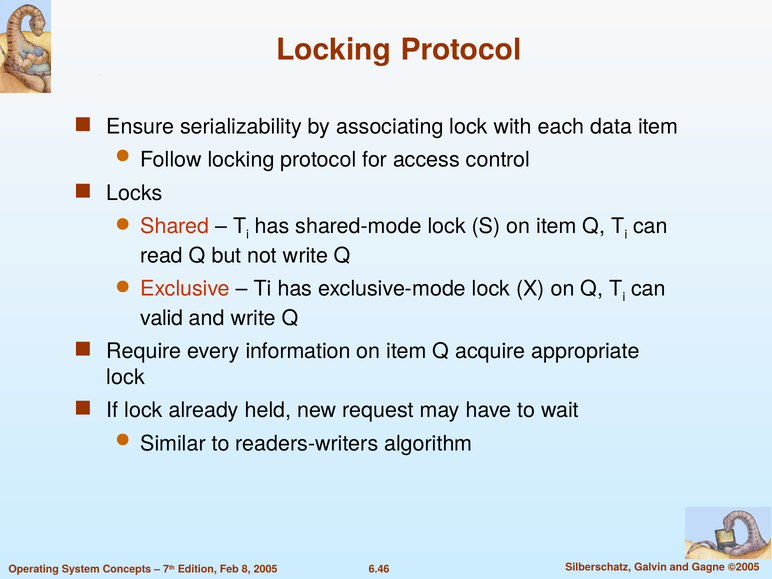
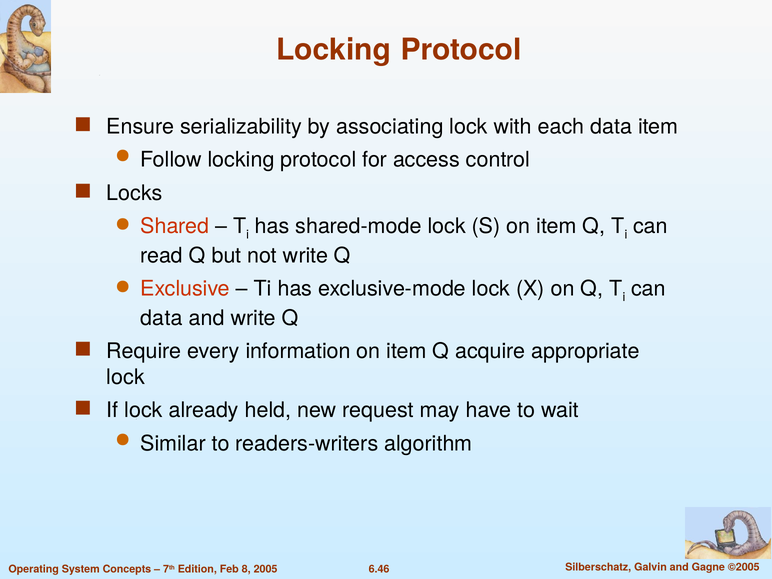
valid: valid -> data (161, 318)
